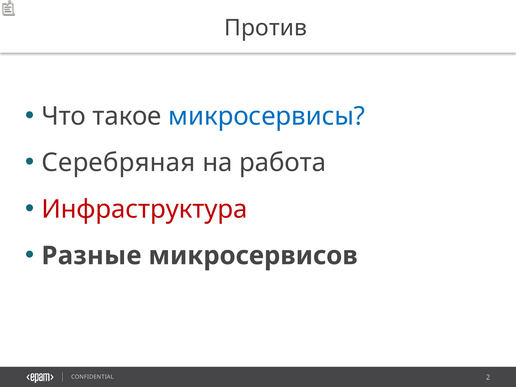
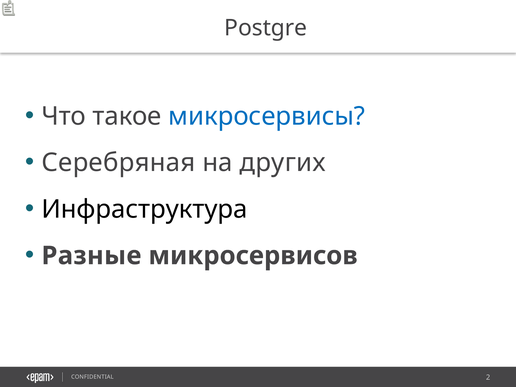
Против: Против -> Postgre (266, 28)
работа: работа -> других (283, 163)
Инфраструктура colour: red -> black (144, 209)
